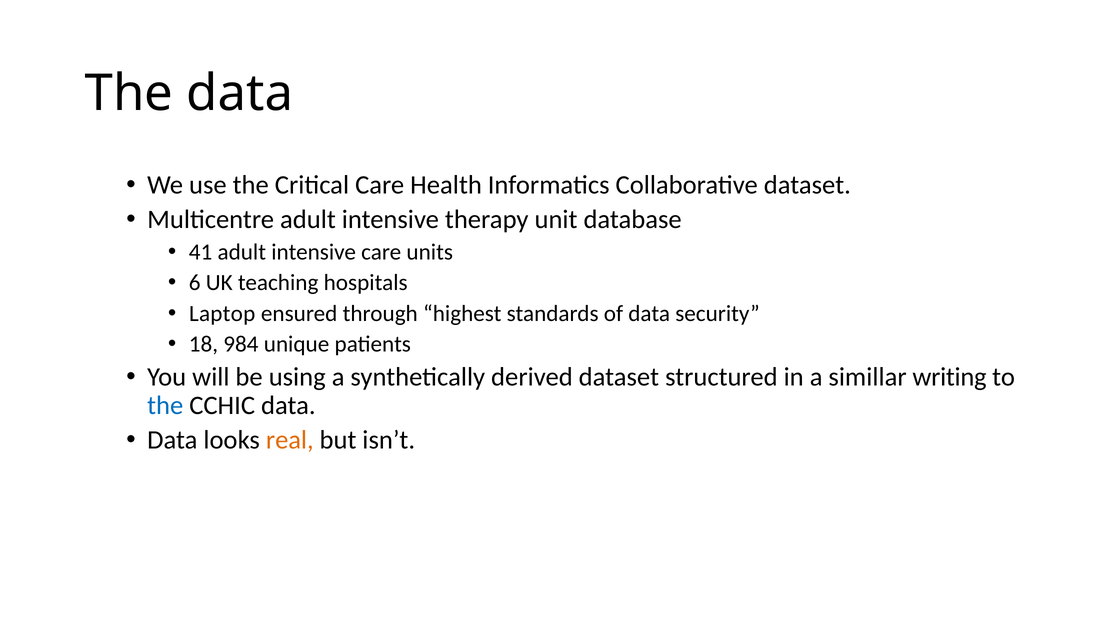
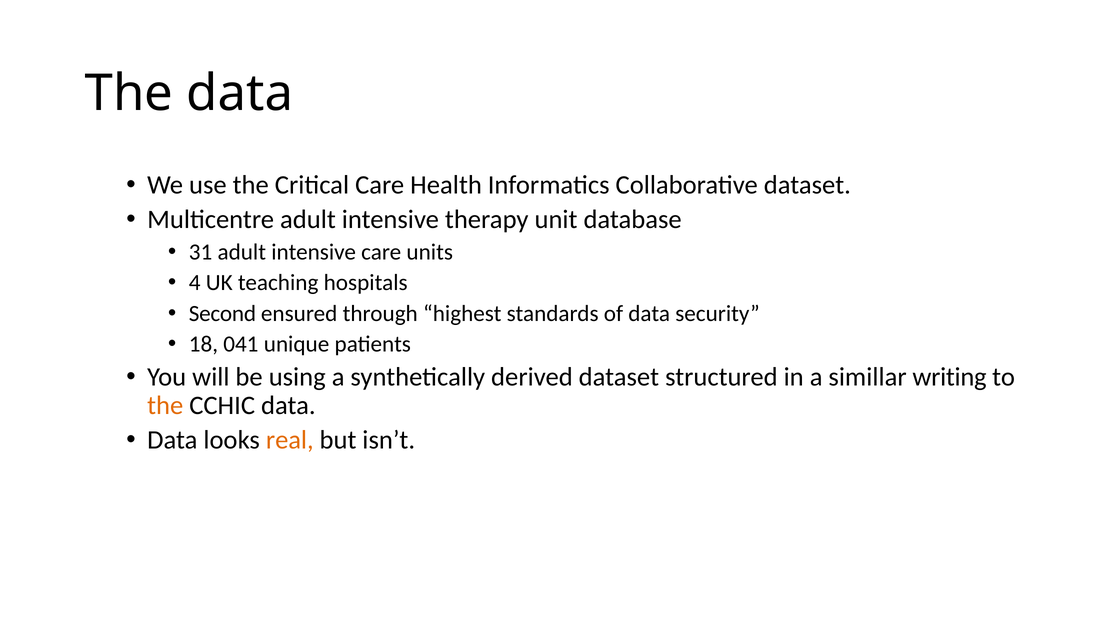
41: 41 -> 31 (201, 252)
6: 6 -> 4 (195, 283)
Laptop: Laptop -> Second (222, 313)
984: 984 -> 041 (241, 344)
the colour: blue -> orange (165, 406)
